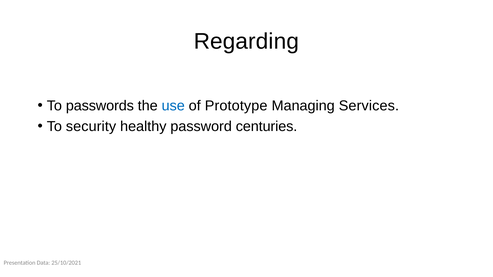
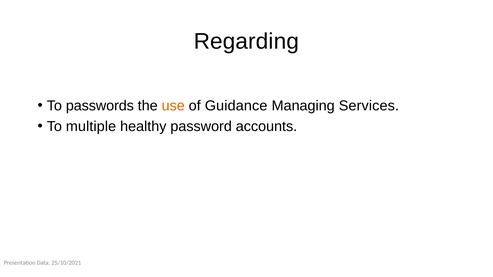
use colour: blue -> orange (173, 106)
Prototype: Prototype -> Guidance (236, 106)
security: security -> multiple (91, 126)
centuries: centuries -> accounts (266, 126)
